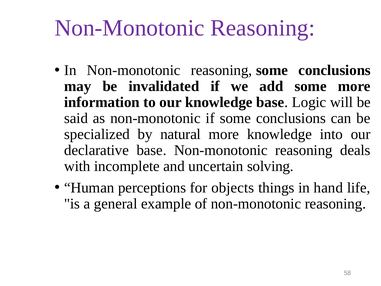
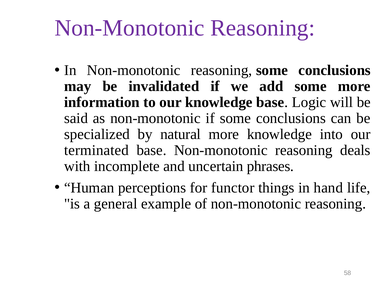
declarative: declarative -> terminated (96, 150)
solving: solving -> phrases (270, 166)
objects: objects -> functor (233, 187)
